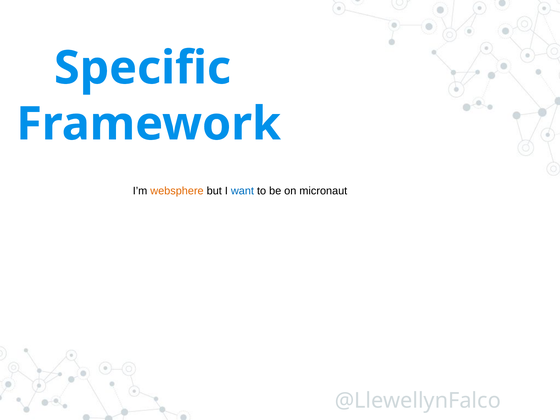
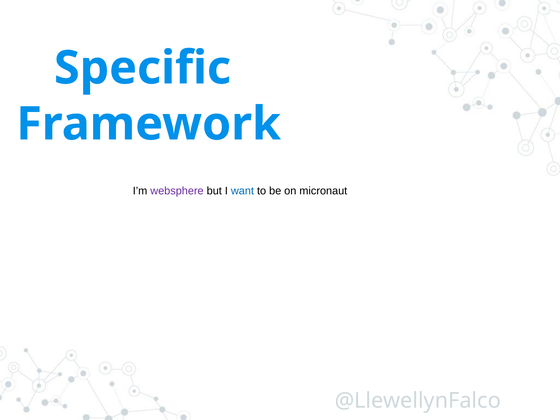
websphere colour: orange -> purple (177, 191)
